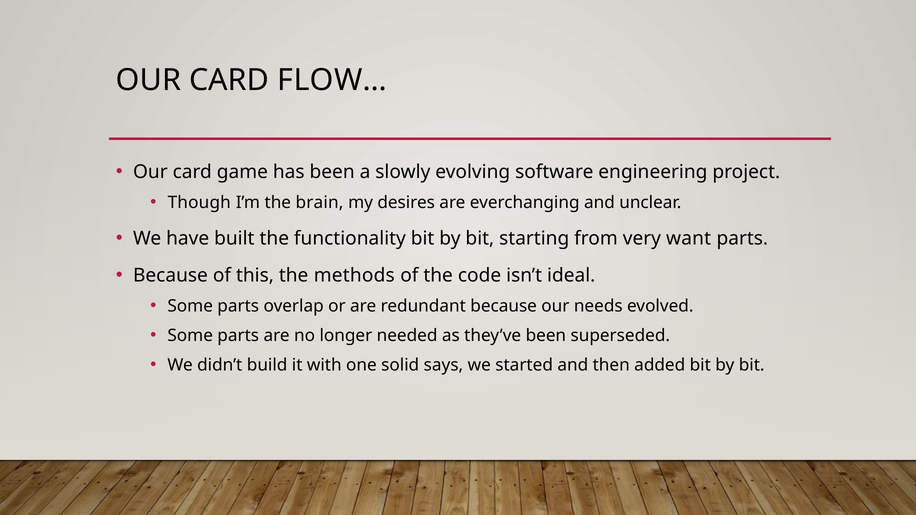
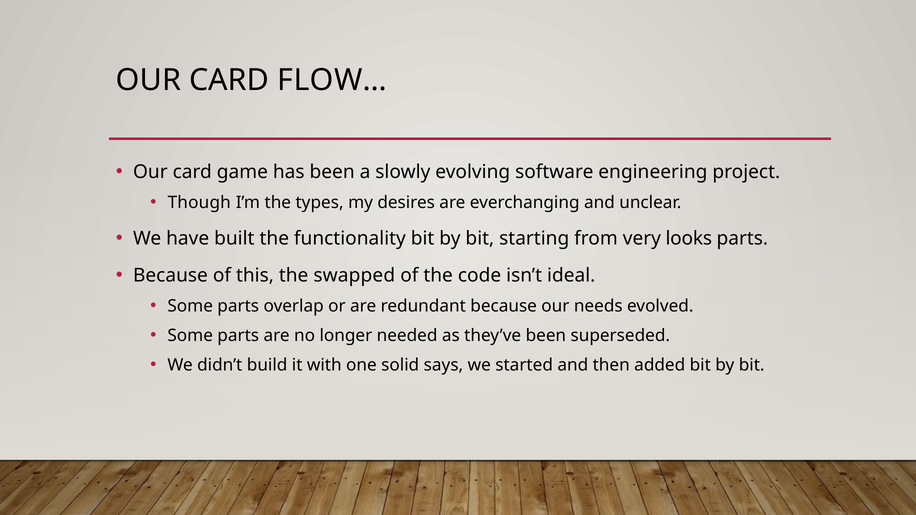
brain: brain -> types (320, 203)
want: want -> looks (689, 239)
methods: methods -> swapped (354, 276)
